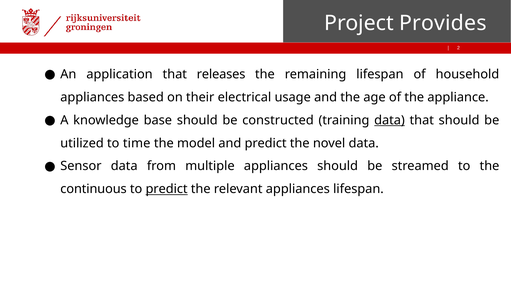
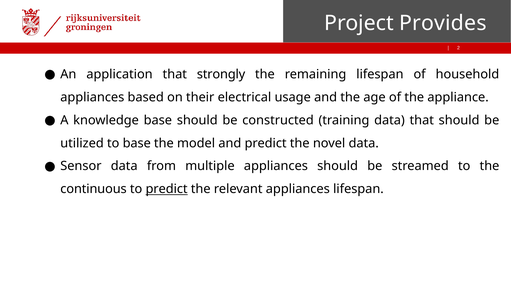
releases: releases -> strongly (221, 74)
data underline: present -> none (389, 120)
to time: time -> base (137, 143)
